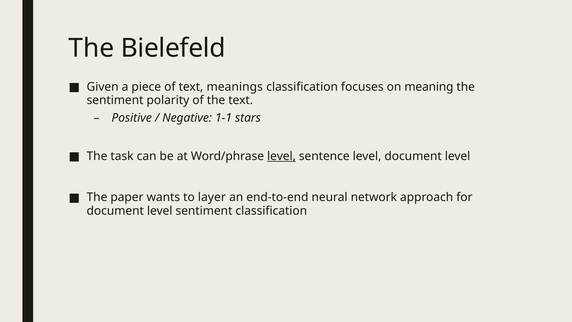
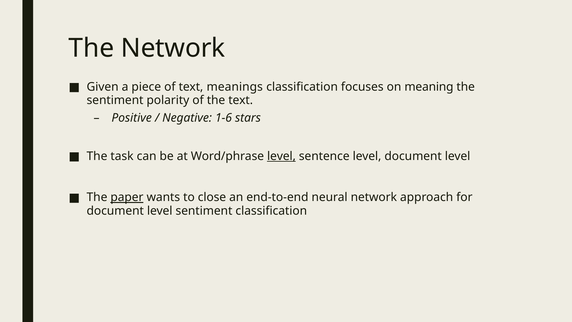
The Bielefeld: Bielefeld -> Network (173, 48)
1-1: 1-1 -> 1-6 (224, 118)
paper underline: none -> present (127, 197)
layer: layer -> close (212, 197)
